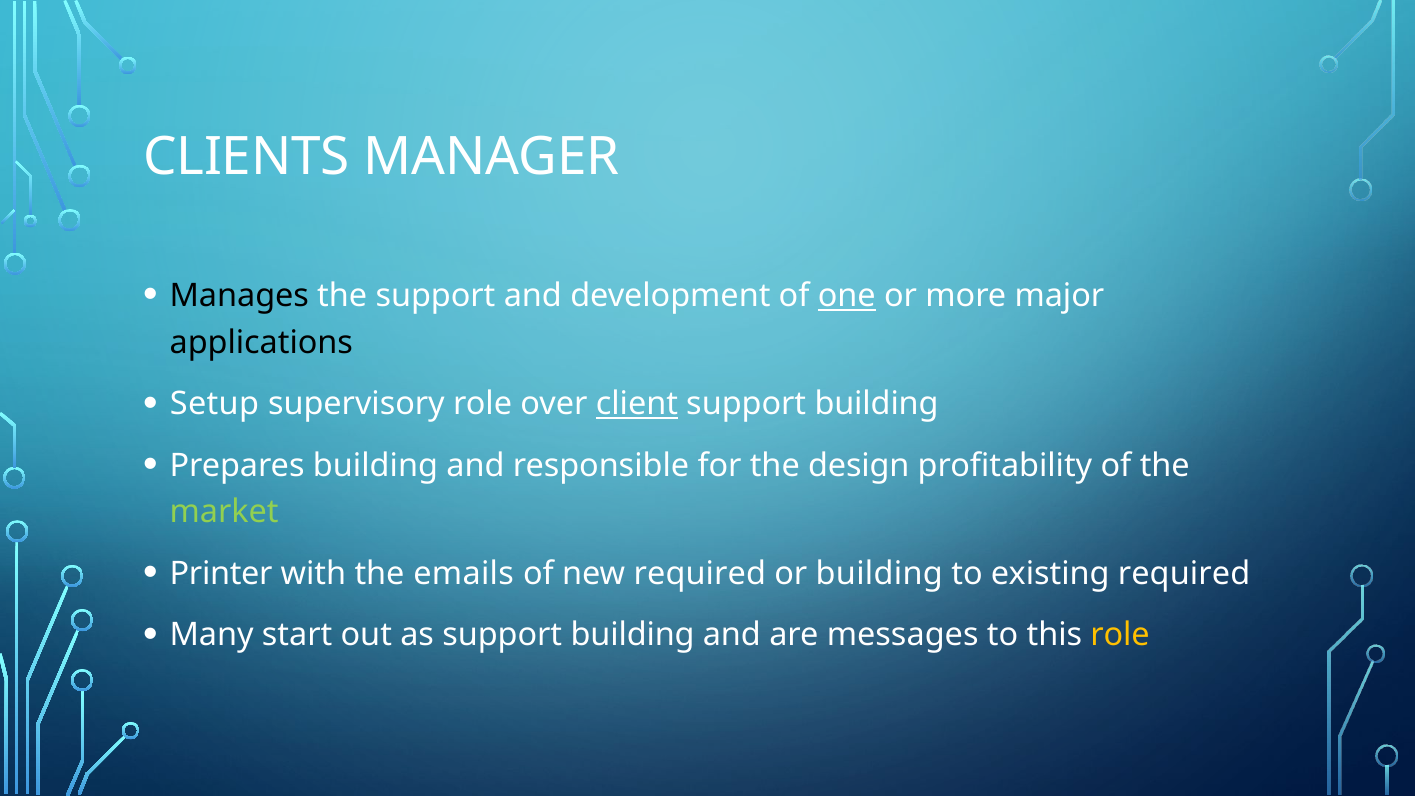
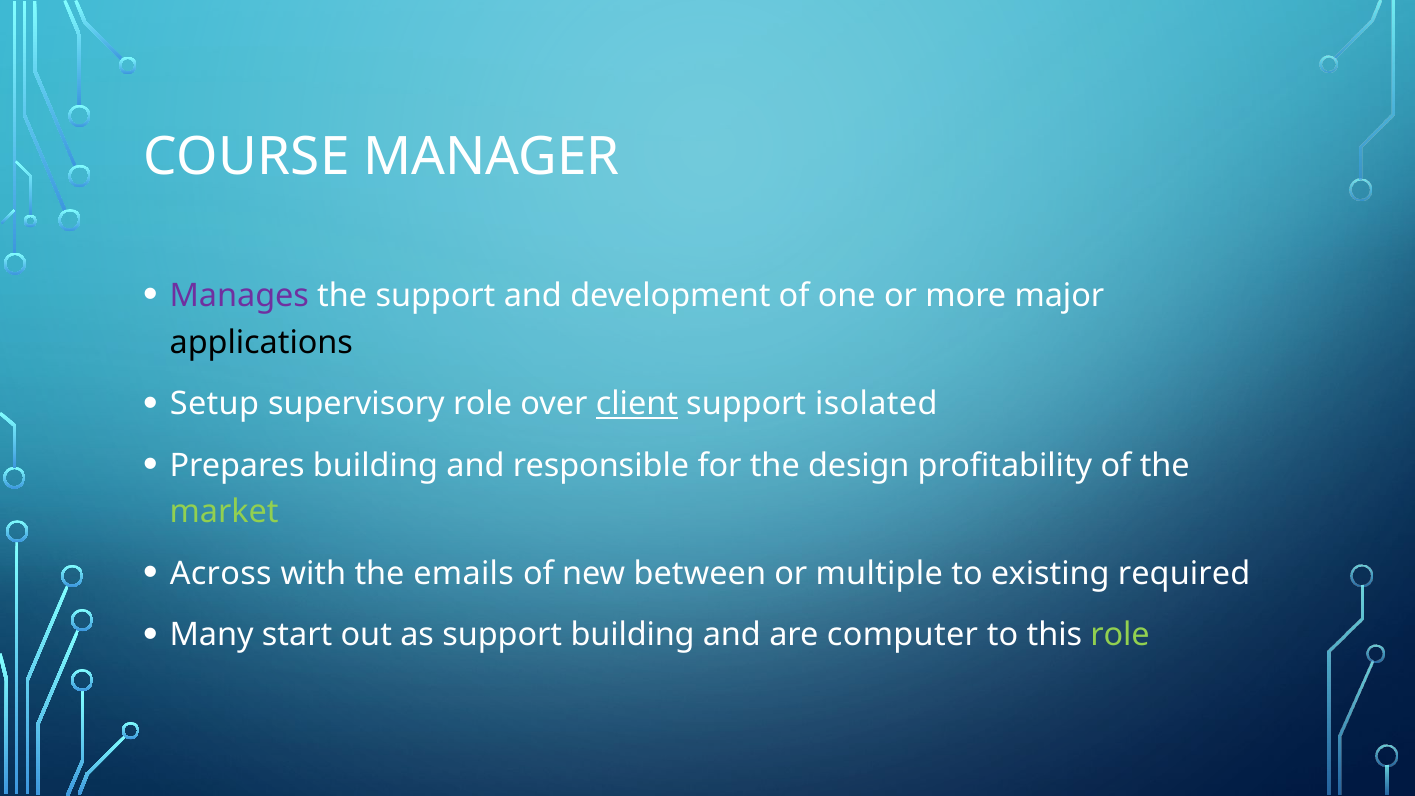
CLIENTS: CLIENTS -> COURSE (246, 157)
Manages colour: black -> purple (239, 296)
one underline: present -> none (847, 296)
building: building -> isolated (876, 404)
Printer: Printer -> Across (221, 573)
new required: required -> between (700, 573)
or building: building -> multiple (879, 573)
messages: messages -> computer (903, 635)
role colour: yellow -> light green (1120, 635)
